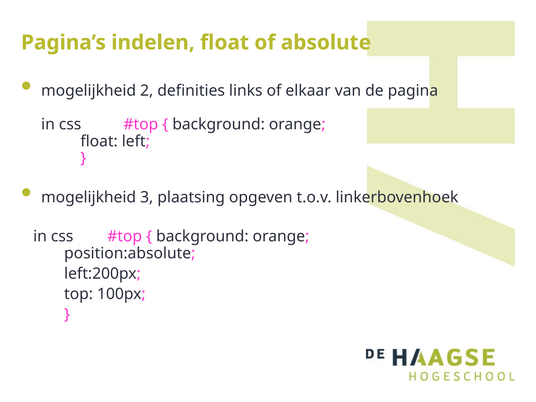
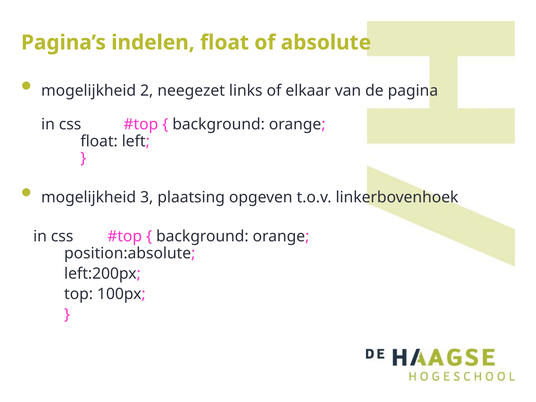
definities: definities -> neegezet (191, 91)
